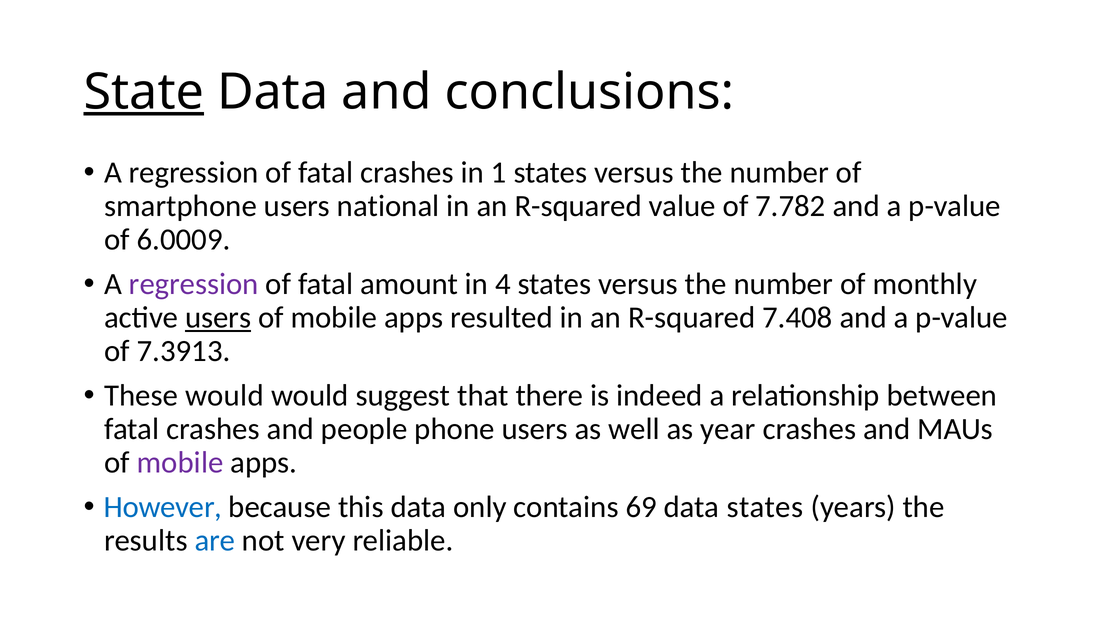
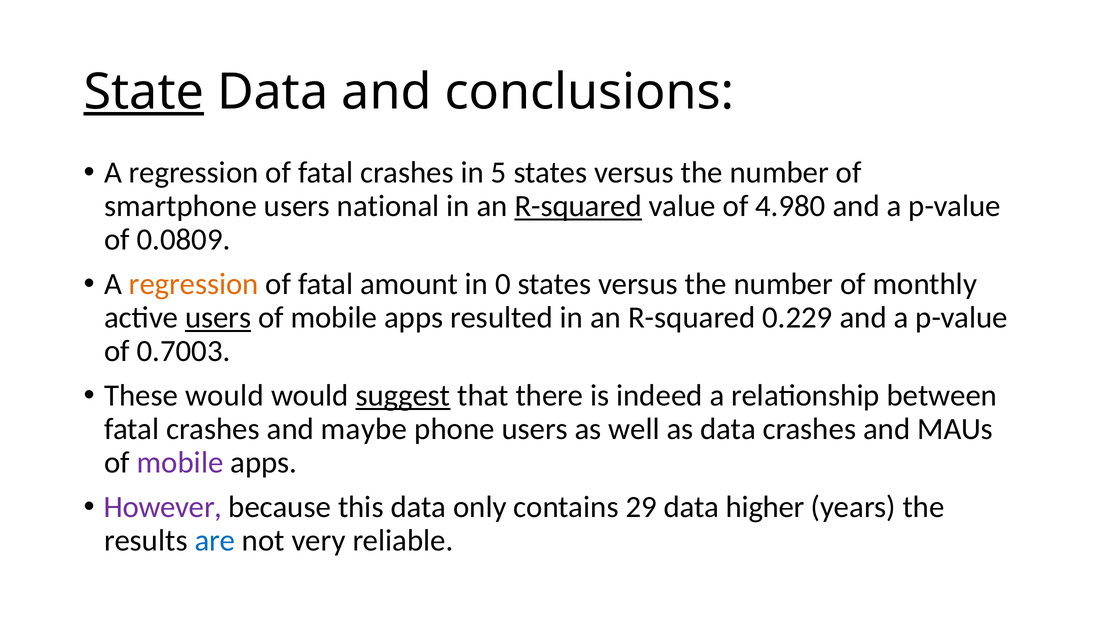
1: 1 -> 5 (499, 173)
R-squared underline: none -> present (578, 206)
7.782: 7.782 -> 4.980 (790, 206)
6.0009: 6.0009 -> 0.0809 (184, 239)
regression colour: purple -> orange (194, 284)
4: 4 -> 0 (503, 284)
7.408: 7.408 -> 0.229 (797, 318)
7.3913: 7.3913 -> 0.7003 (184, 351)
suggest underline: none -> present (403, 396)
people: people -> maybe (364, 429)
as year: year -> data (728, 429)
However colour: blue -> purple (163, 507)
69: 69 -> 29 (641, 507)
data states: states -> higher (765, 507)
